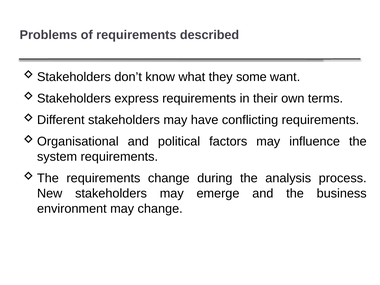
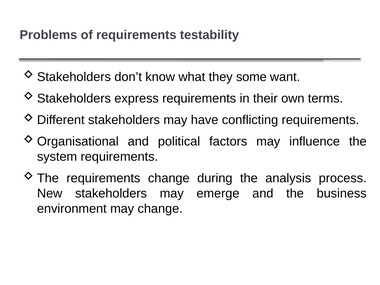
described: described -> testability (209, 35)
